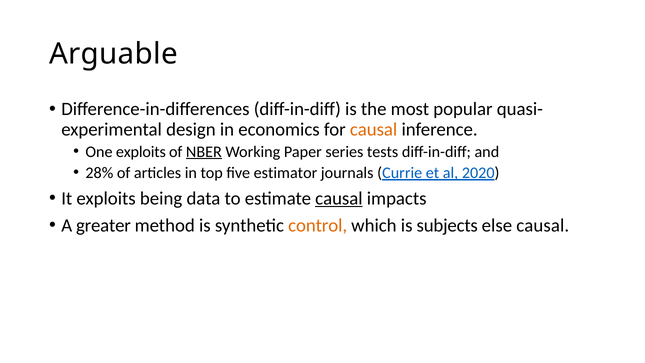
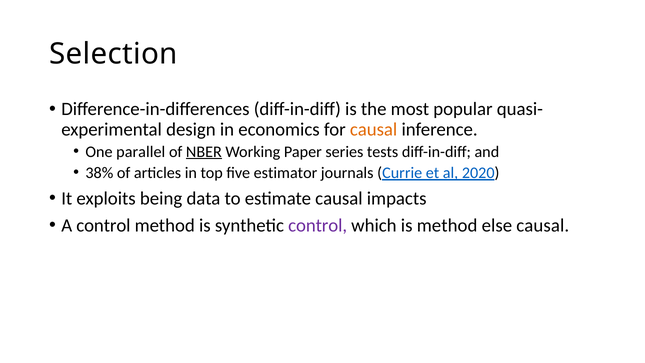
Arguable: Arguable -> Selection (113, 54)
One exploits: exploits -> parallel (141, 152)
28%: 28% -> 38% (99, 173)
causal underline: present -> none (339, 198)
A greater: greater -> control (103, 225)
control colour: orange -> purple (318, 225)
is subjects: subjects -> method (447, 225)
